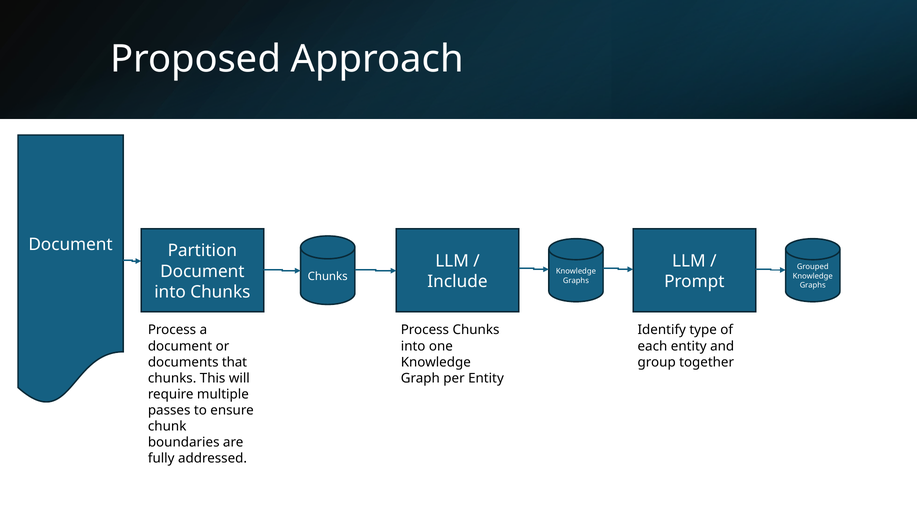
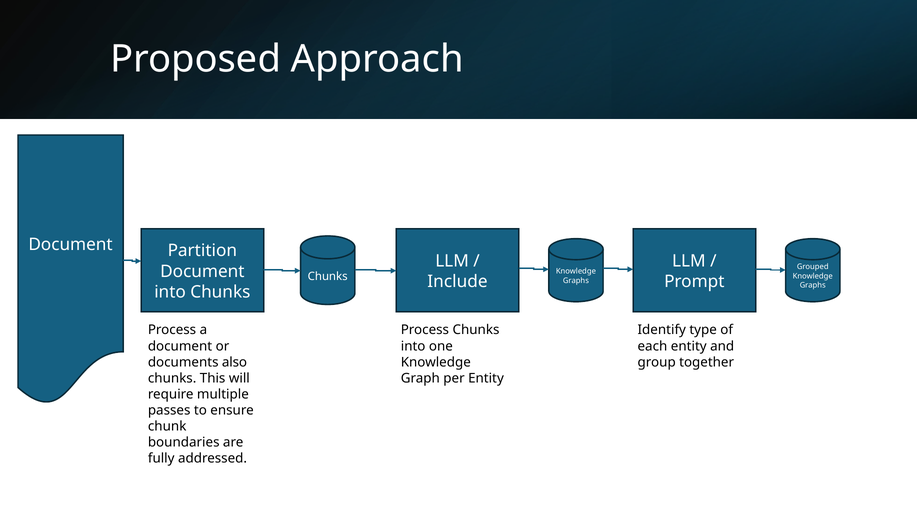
that: that -> also (234, 362)
